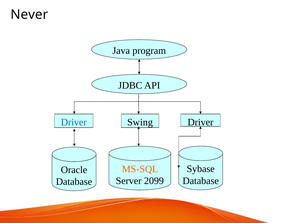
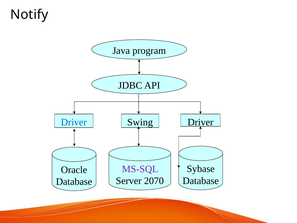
Never: Never -> Notify (29, 14)
MS-SQL colour: orange -> purple (140, 169)
2099: 2099 -> 2070 (154, 181)
